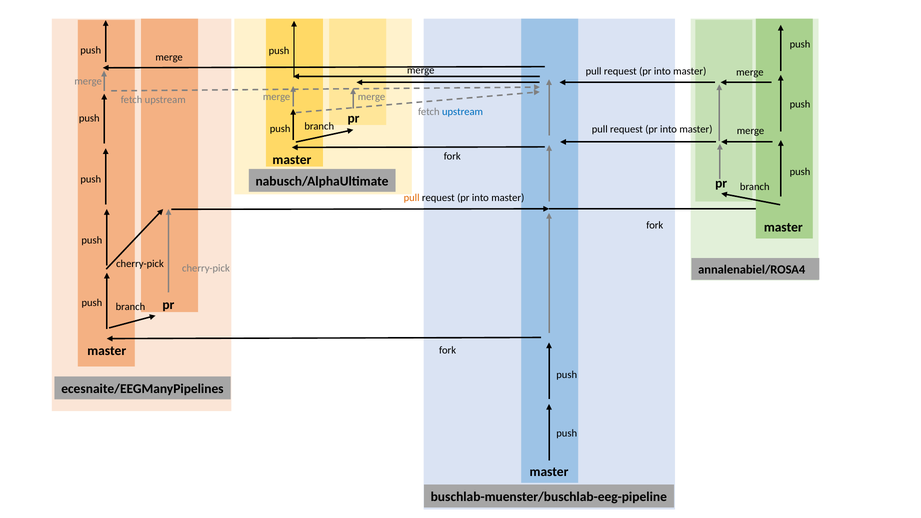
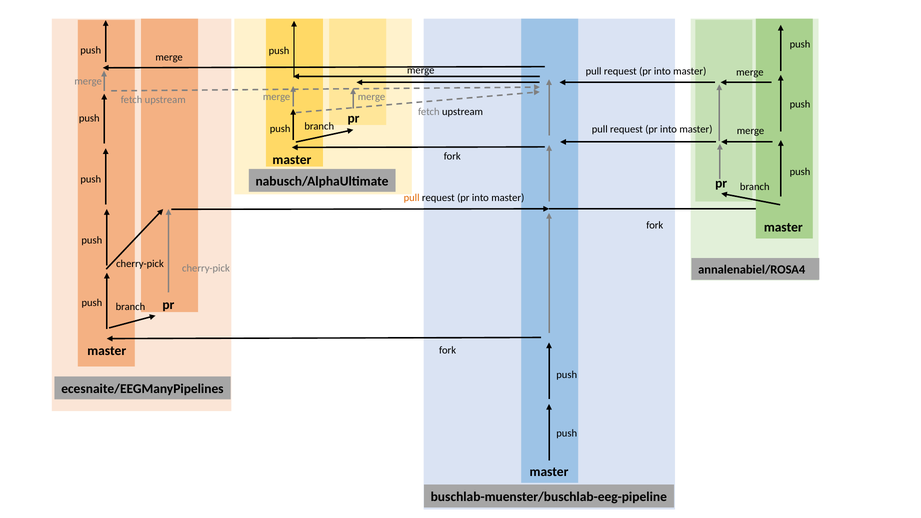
upstream colour: blue -> black (463, 112)
